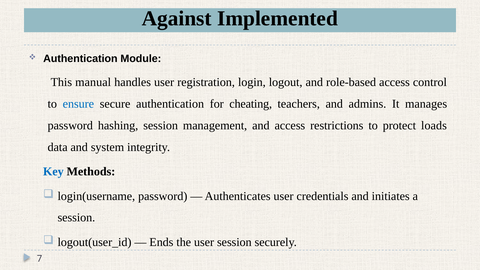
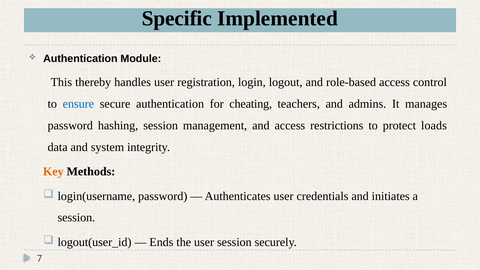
Against: Against -> Specific (177, 19)
manual: manual -> thereby (93, 82)
Key colour: blue -> orange (53, 172)
